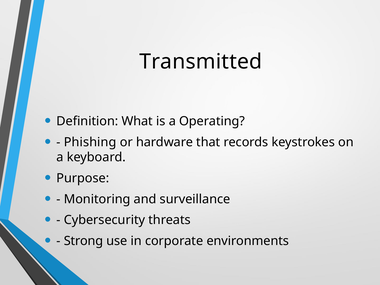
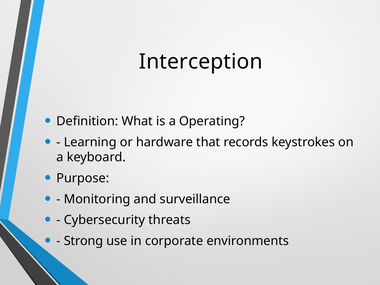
Transmitted: Transmitted -> Interception (201, 62)
Phishing: Phishing -> Learning (90, 142)
